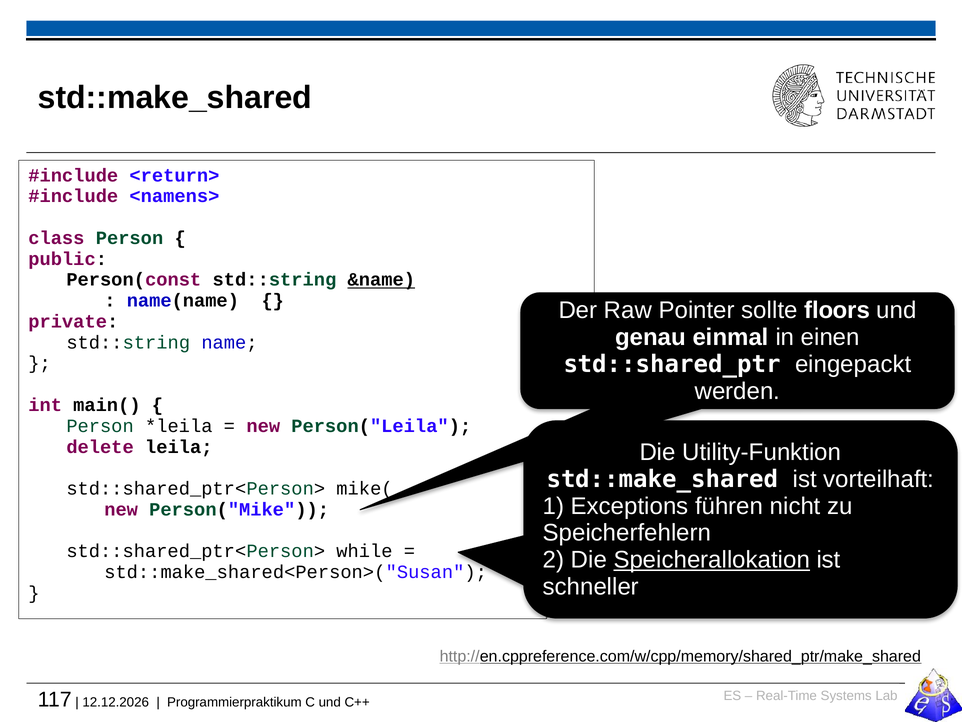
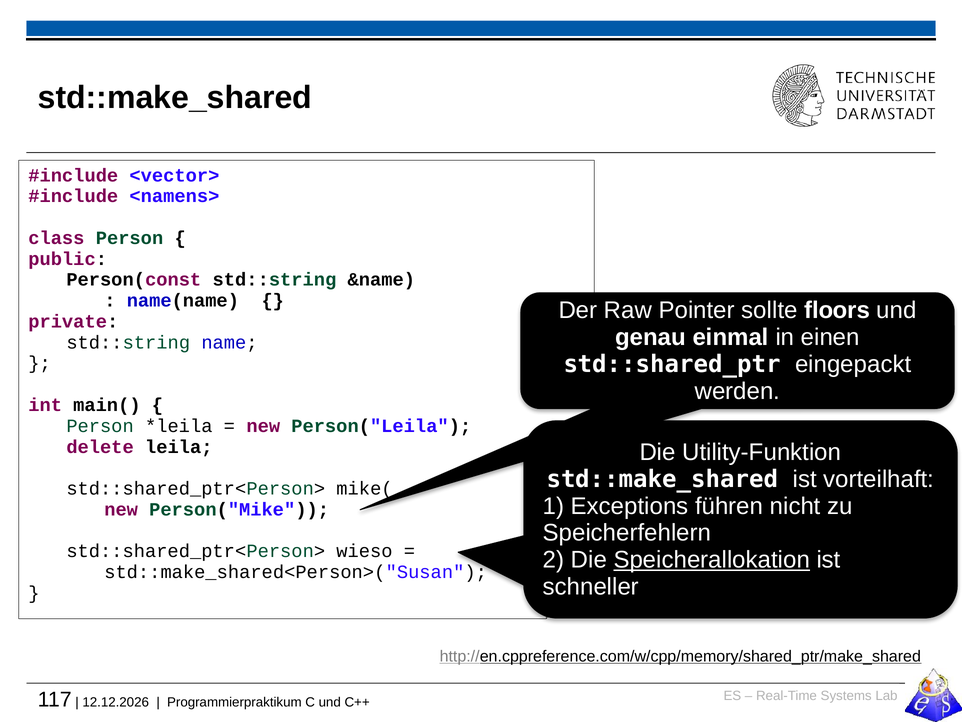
<return>: <return> -> <vector> (174, 175)
&name underline: present -> none (381, 280)
while: while -> wieso (364, 551)
